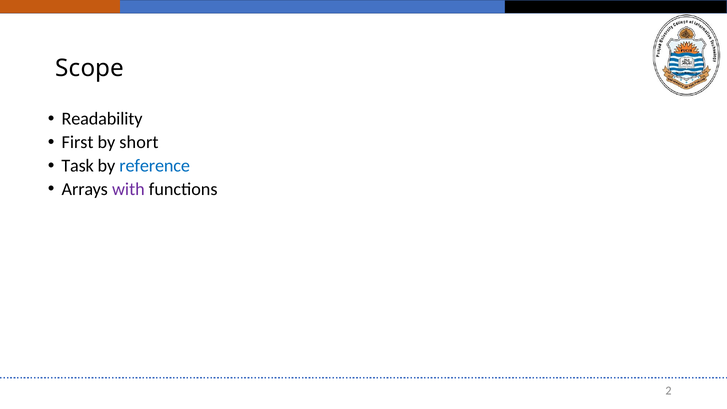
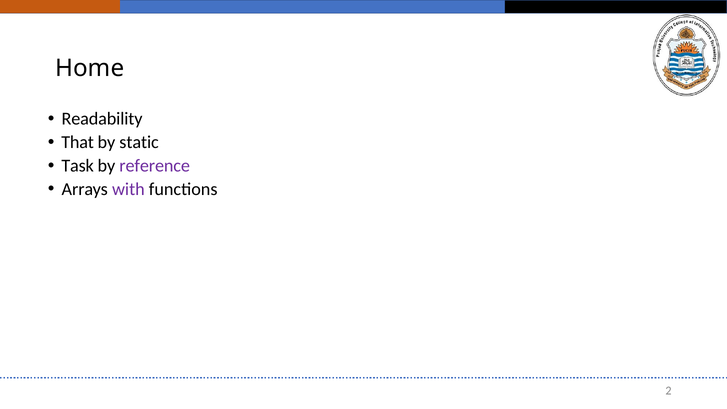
Scope: Scope -> Home (90, 68)
First: First -> That (78, 142)
short: short -> static (139, 142)
reference colour: blue -> purple (155, 166)
